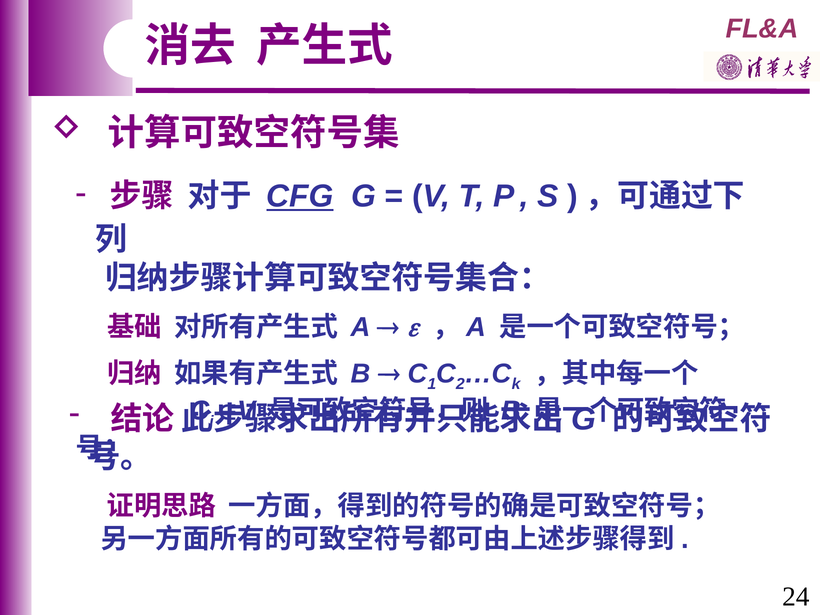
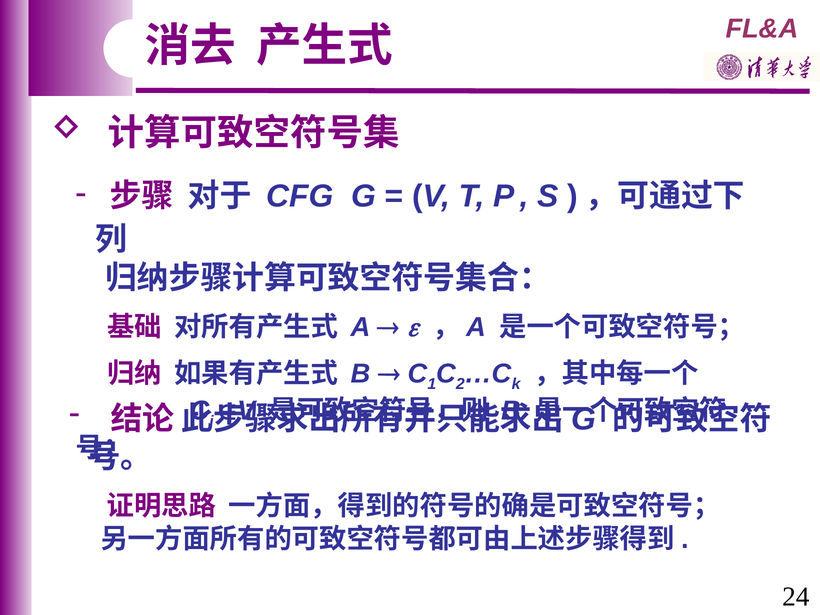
CFG underline: present -> none (300, 196)
